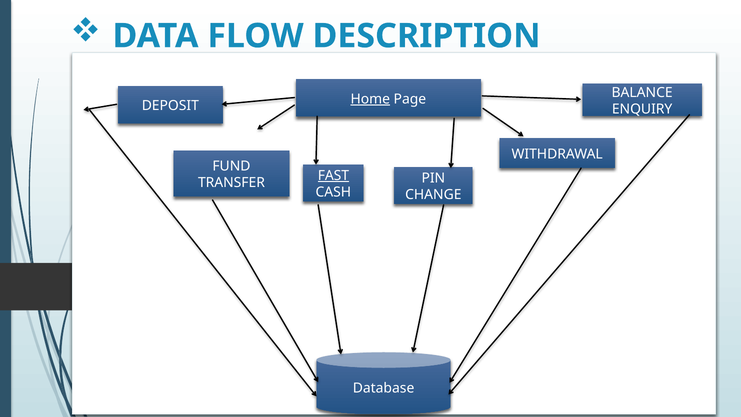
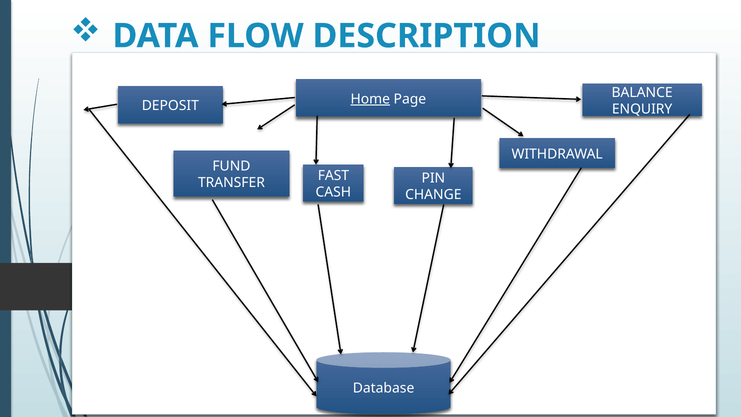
FAST underline: present -> none (333, 176)
